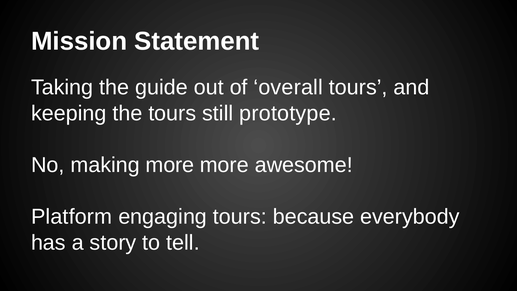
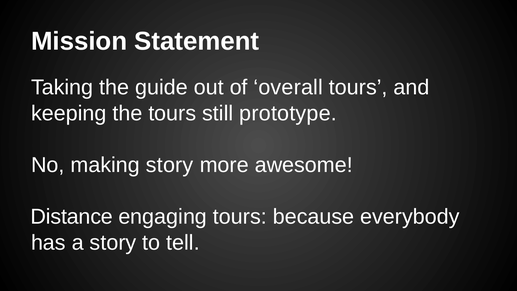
making more: more -> story (170, 165)
Platform: Platform -> Distance (72, 217)
